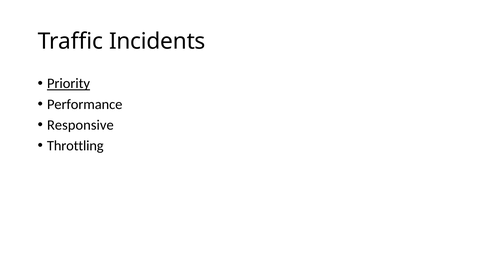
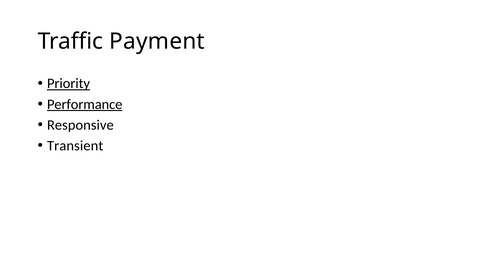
Incidents: Incidents -> Payment (157, 42)
Performance underline: none -> present (85, 104)
Throttling: Throttling -> Transient (75, 146)
